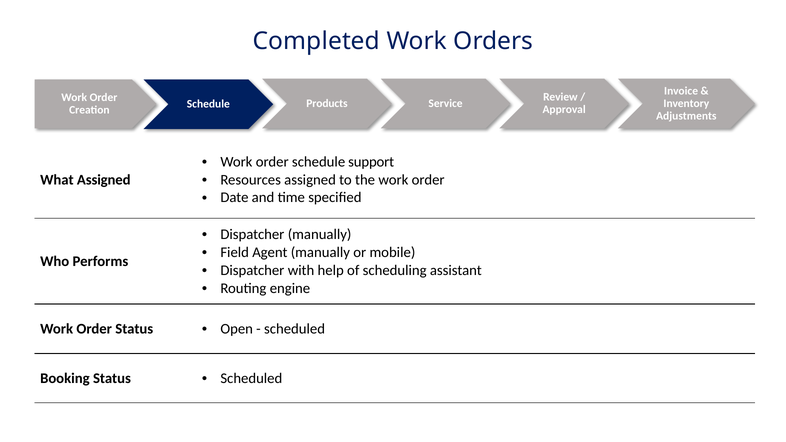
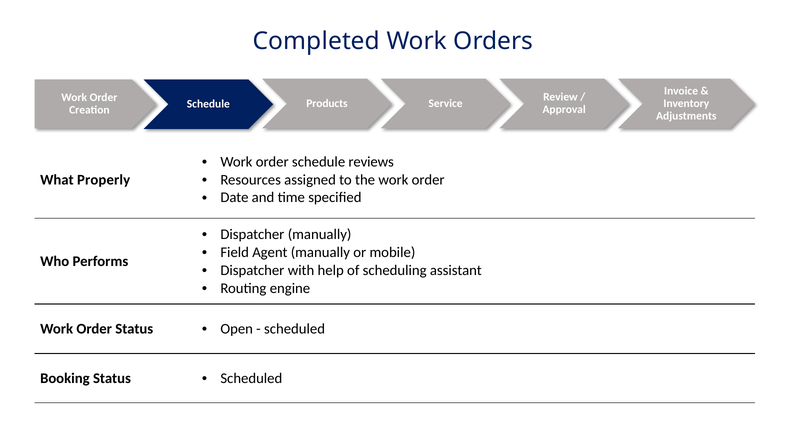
support: support -> reviews (371, 162)
What Assigned: Assigned -> Properly (104, 180)
